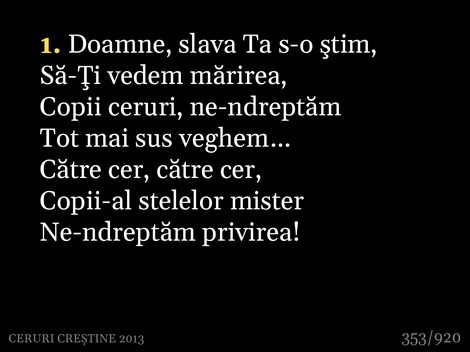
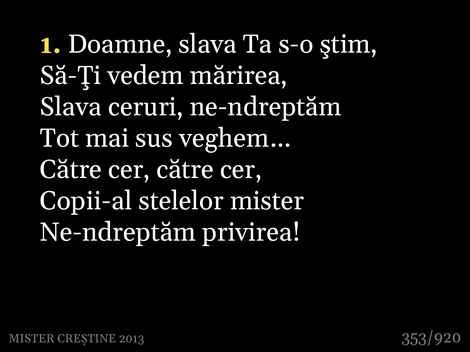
Copii: Copii -> Slava (71, 107)
CERURI: CERURI -> MISTER (32, 339)
